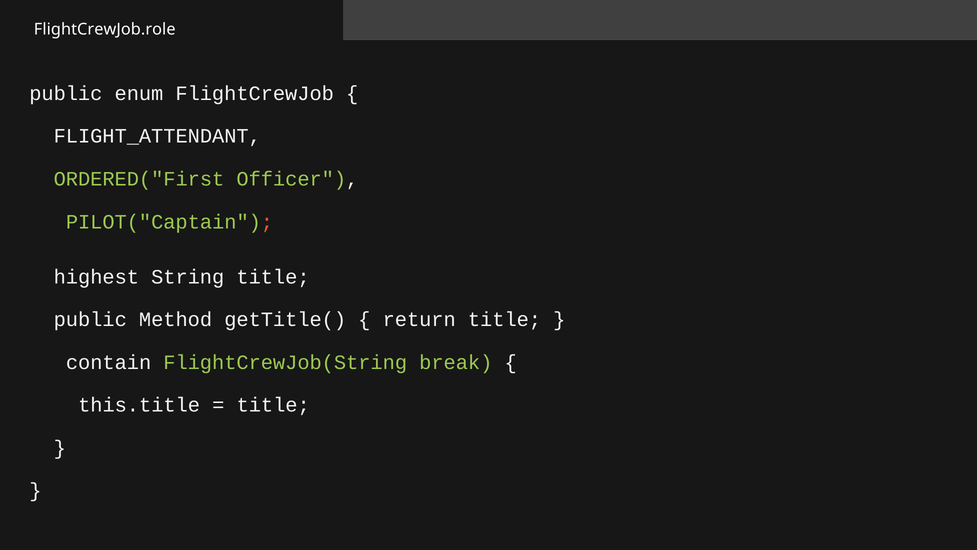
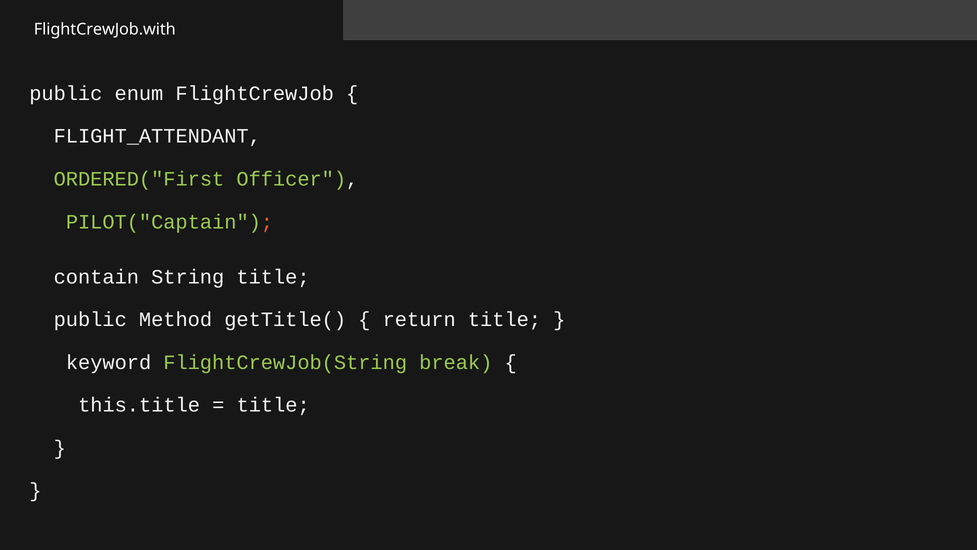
FlightCrewJob.role: FlightCrewJob.role -> FlightCrewJob.with (105, 30)
highest: highest -> contain (96, 277)
contain: contain -> keyword (109, 362)
